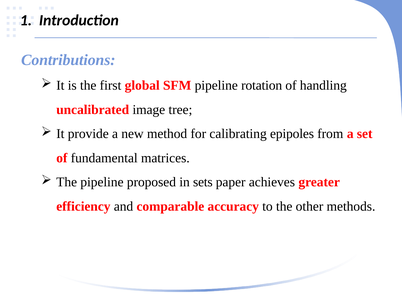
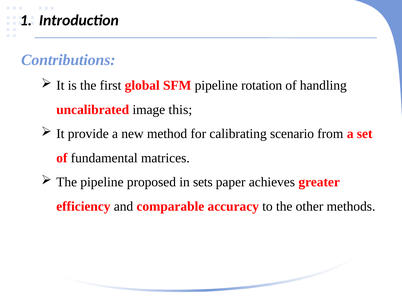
tree: tree -> this (180, 109)
epipoles: epipoles -> scenario (292, 134)
